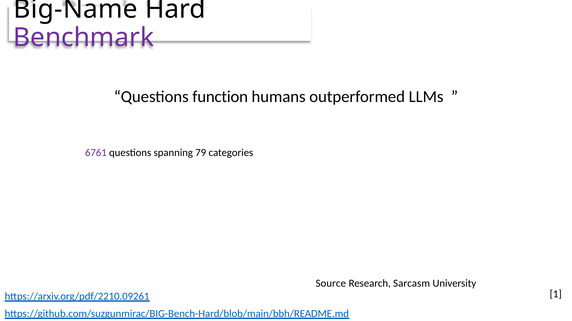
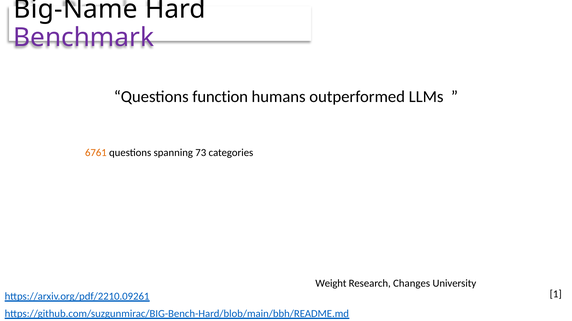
6761 colour: purple -> orange (96, 153)
79: 79 -> 73 (201, 153)
Source: Source -> Weight (331, 284)
Sarcasm: Sarcasm -> Changes (412, 284)
